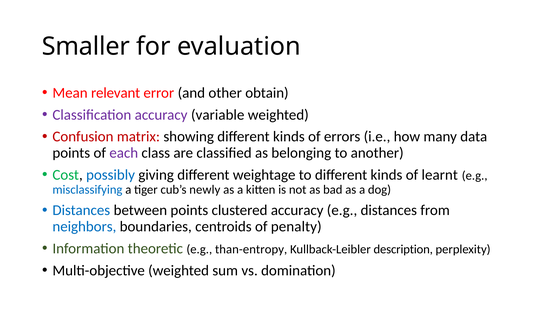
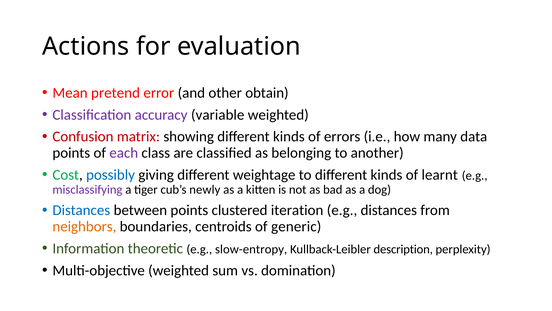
Smaller: Smaller -> Actions (86, 46)
relevant: relevant -> pretend (116, 93)
misclassifying colour: blue -> purple (87, 189)
clustered accuracy: accuracy -> iteration (297, 210)
neighbors colour: blue -> orange (84, 226)
penalty: penalty -> generic (296, 226)
than-entropy: than-entropy -> slow-entropy (251, 249)
